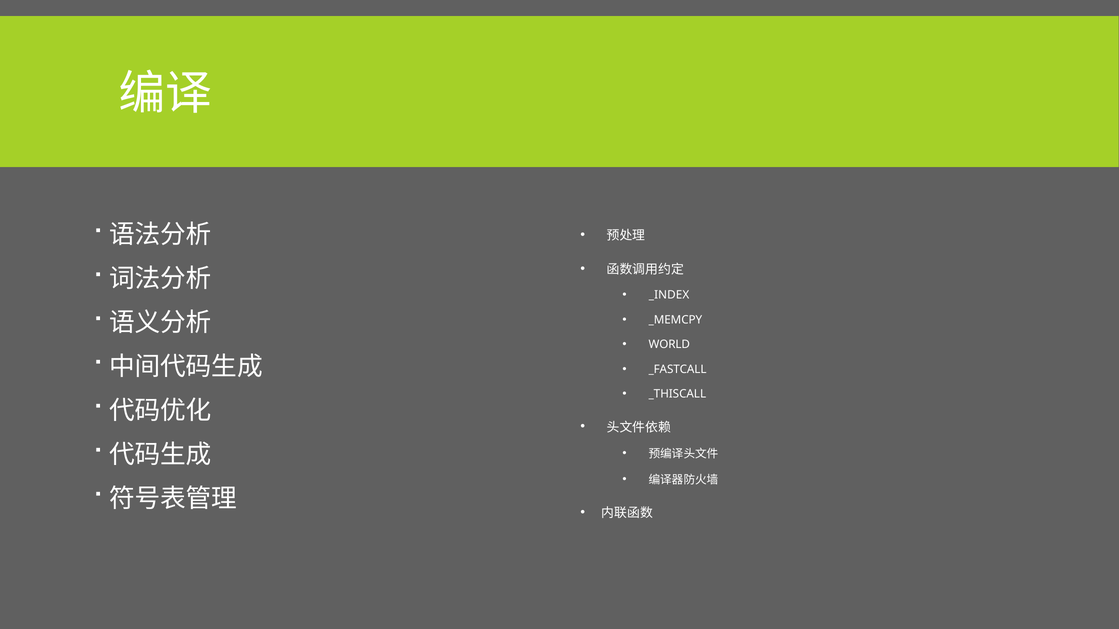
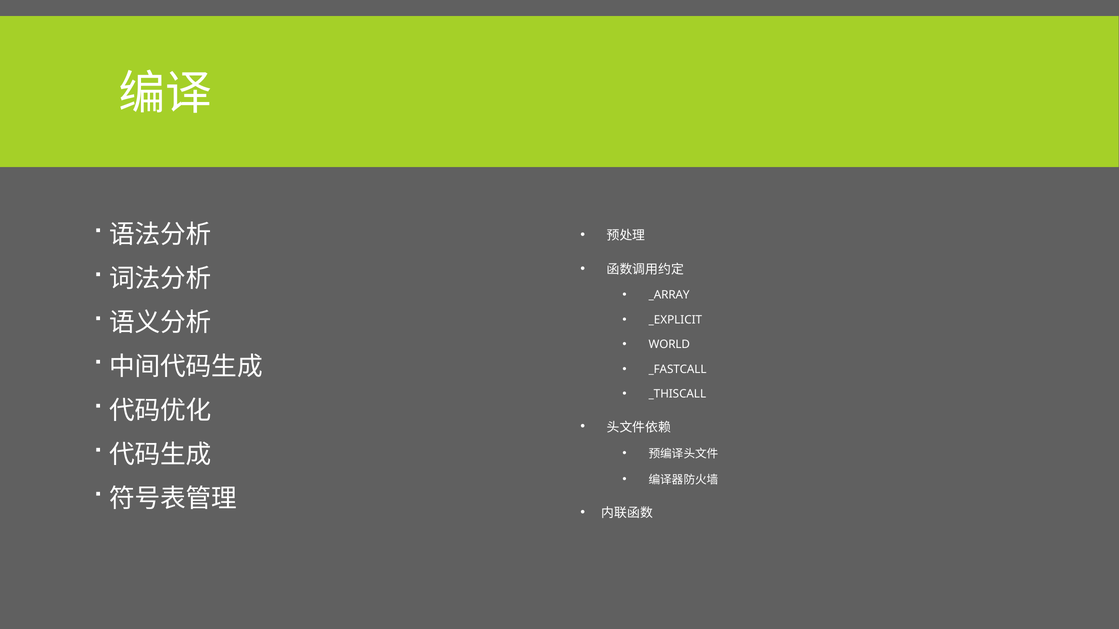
_INDEX: _INDEX -> _ARRAY (669, 295)
_MEMCPY: _MEMCPY -> _EXPLICIT (675, 320)
